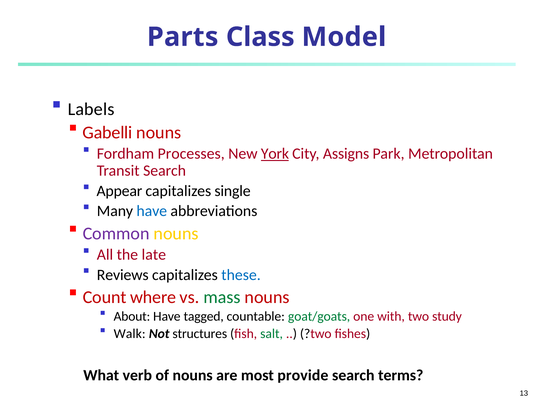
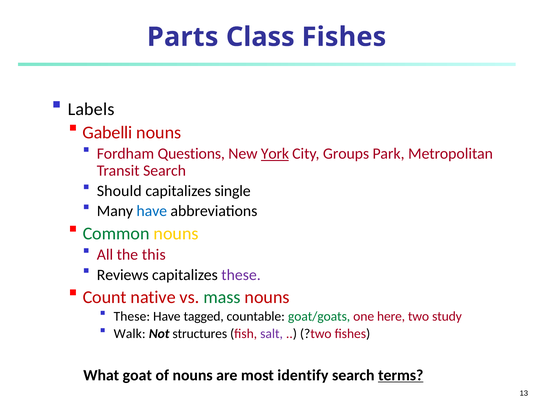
Class Model: Model -> Fishes (344, 37)
Processes: Processes -> Questions (191, 154)
Assigns: Assigns -> Groups (346, 154)
Appear: Appear -> Should (119, 191)
Common colour: purple -> green (116, 234)
late: late -> this (154, 255)
these colour: blue -> purple (241, 275)
where: where -> native (153, 298)
About: About -> These (132, 317)
with: with -> here (391, 317)
salt colour: green -> purple (272, 334)
verb: verb -> goat (137, 376)
provide: provide -> identify (303, 376)
terms underline: none -> present (401, 376)
